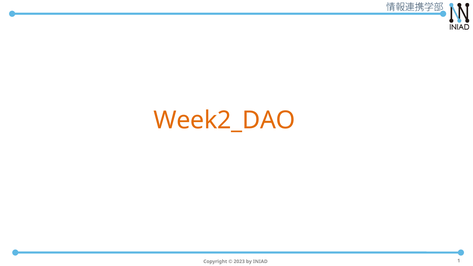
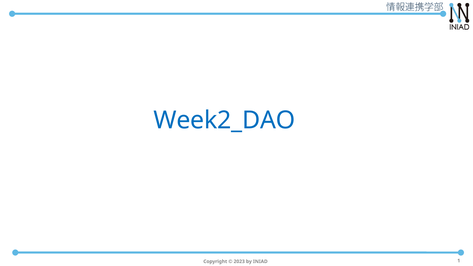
Week2_DAO colour: orange -> blue (224, 120)
